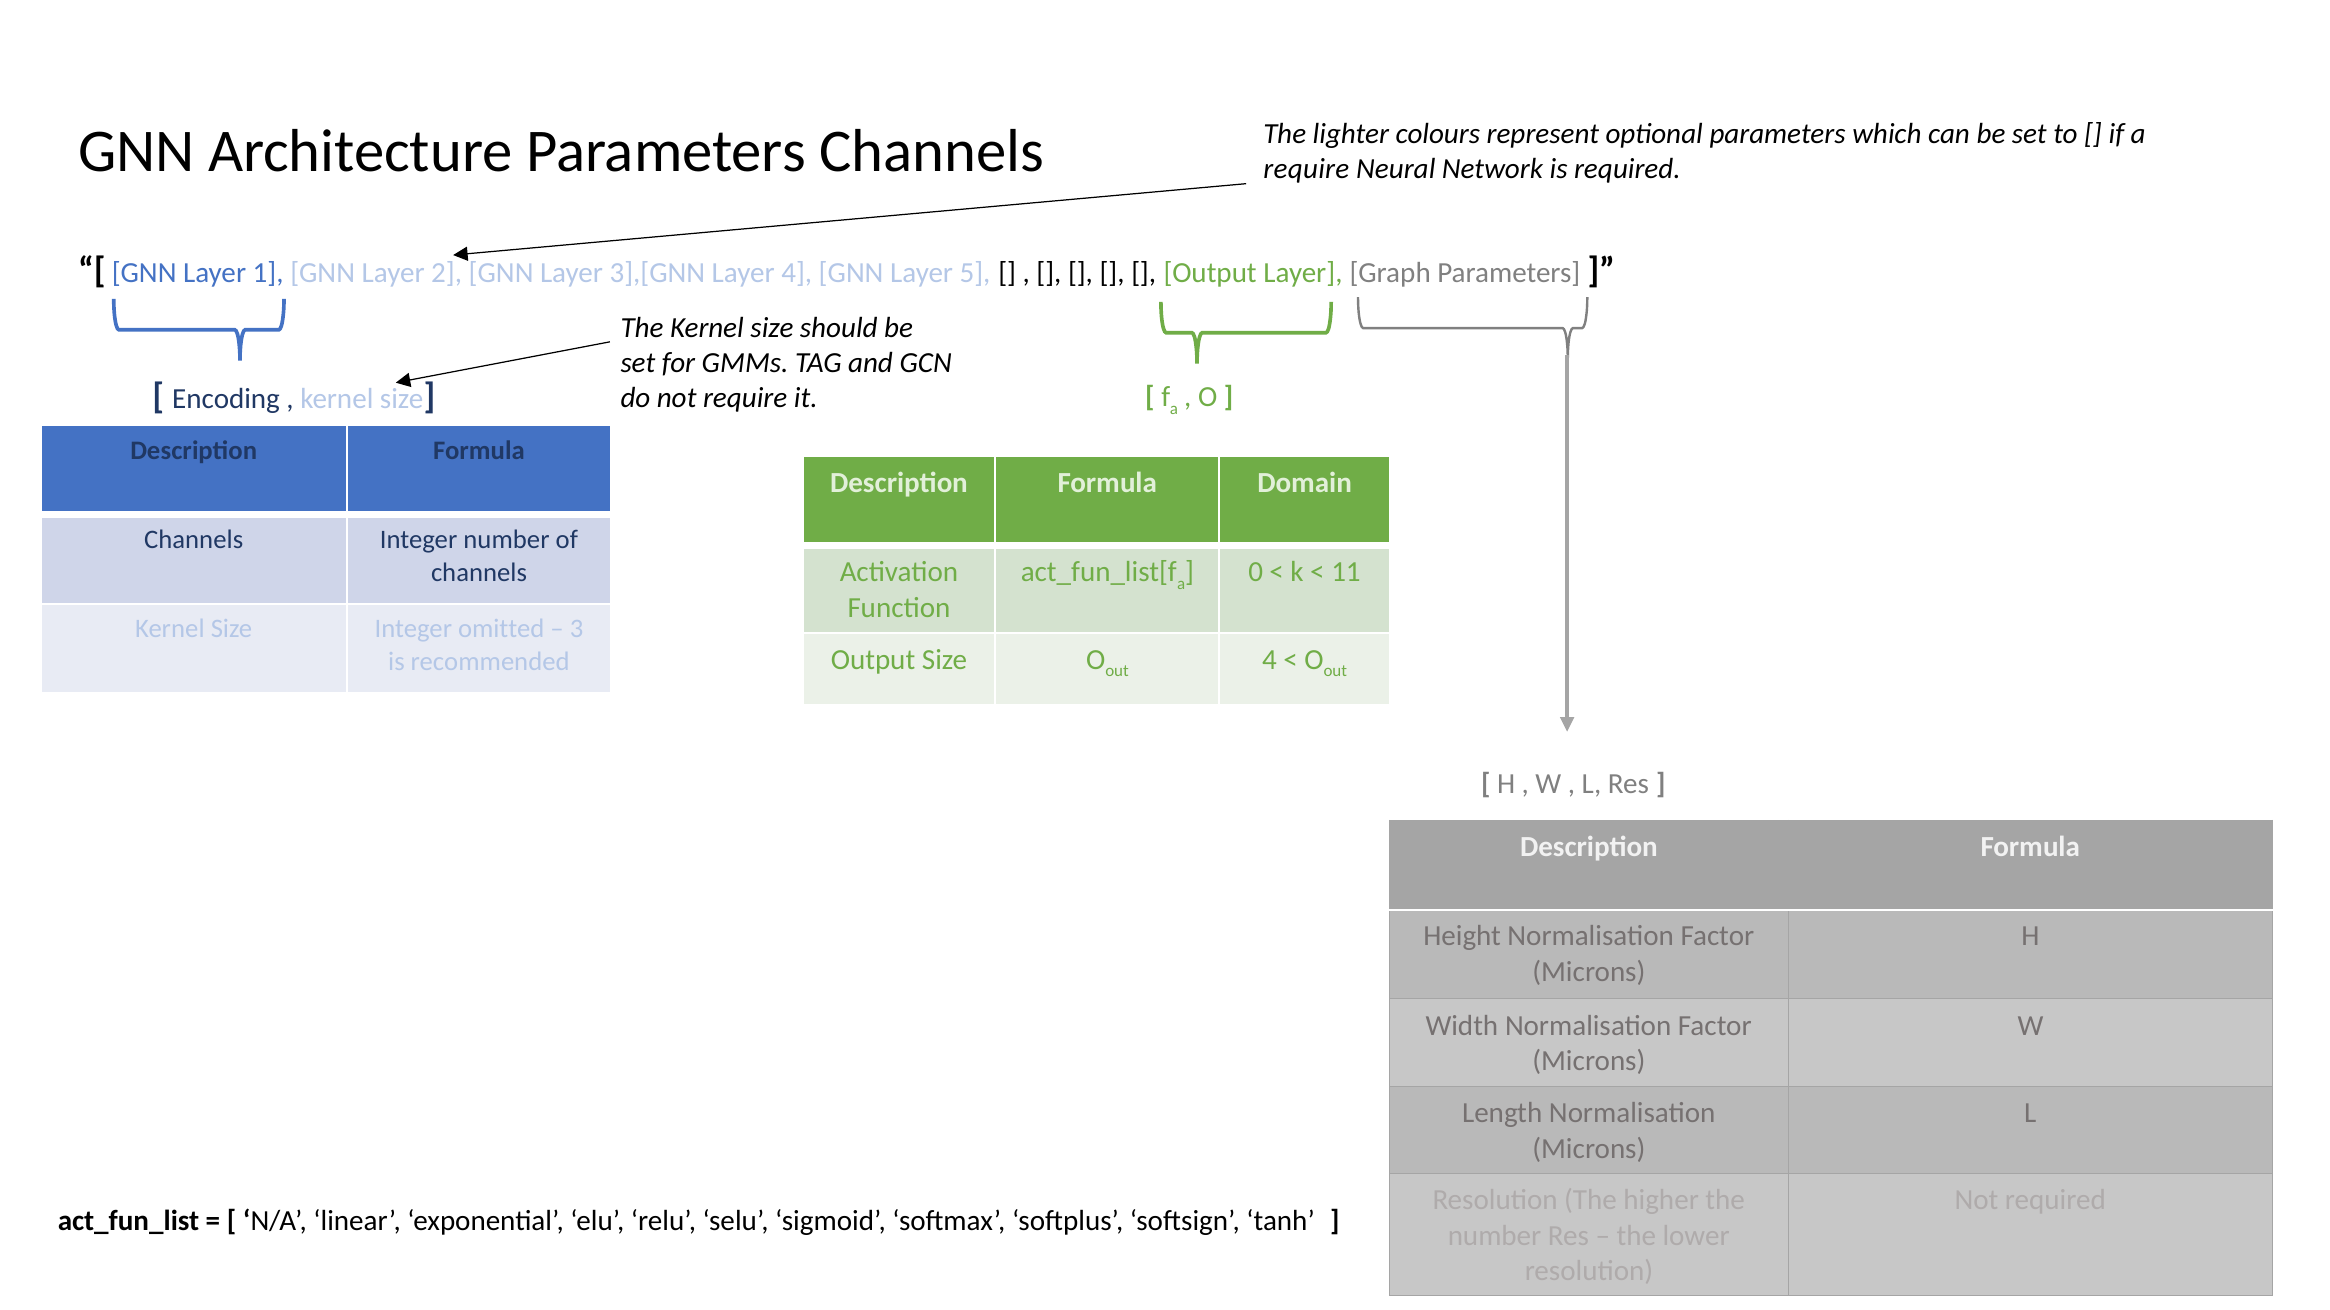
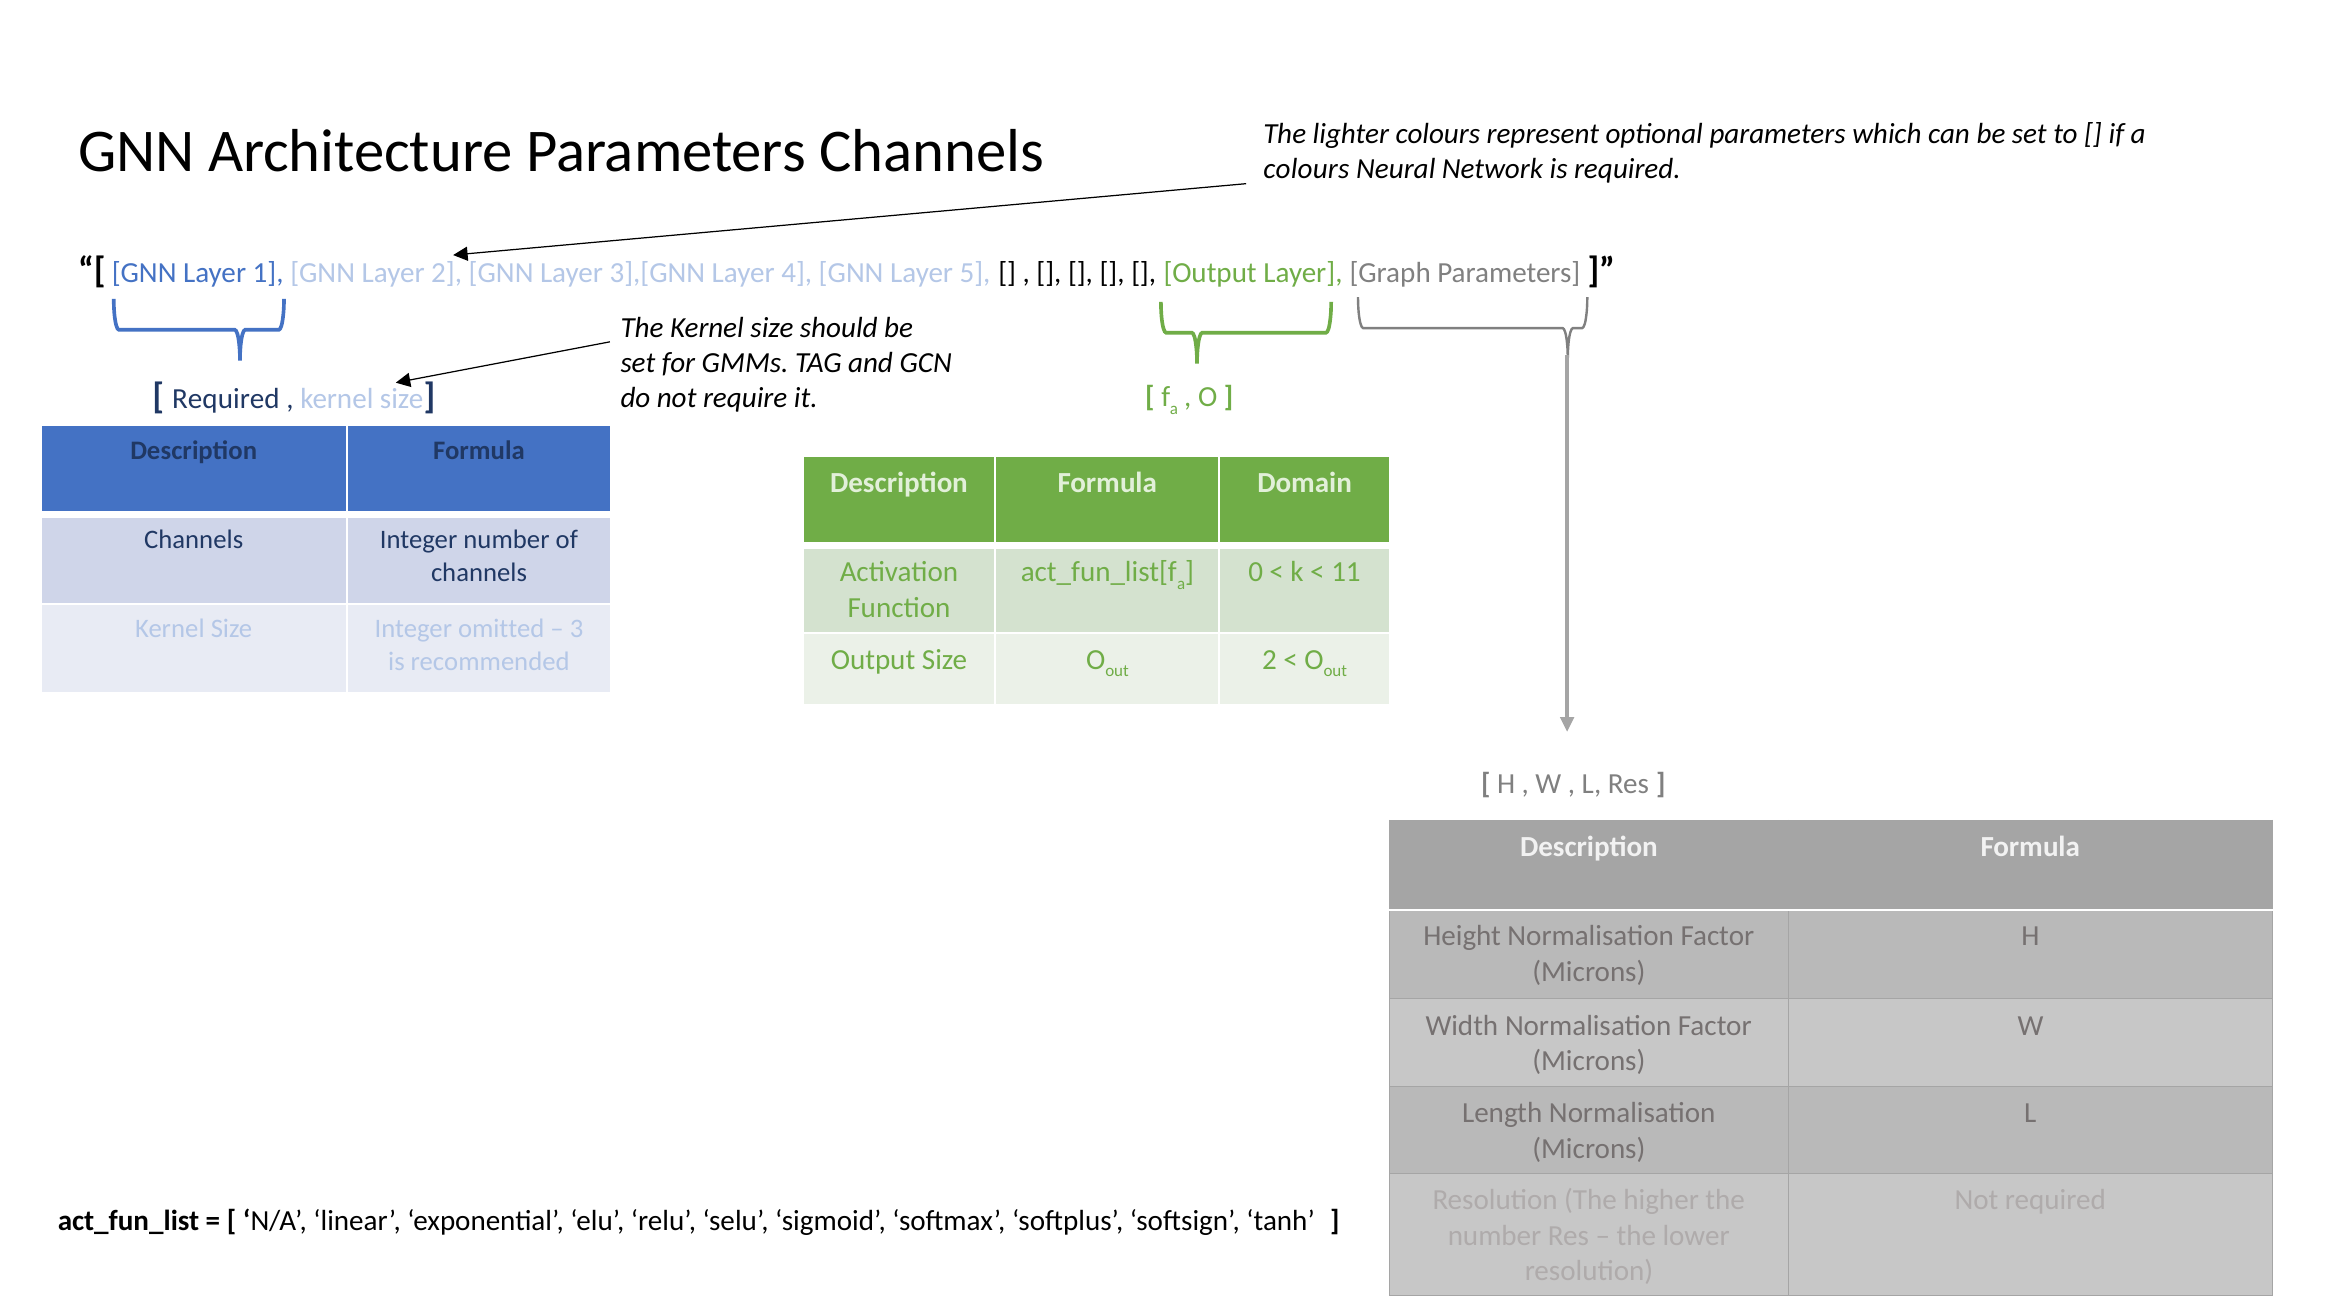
require: require -> colours (1306, 169)
Encoding: Encoding -> Required (226, 399)
4: 4 -> 2 (1270, 660)
